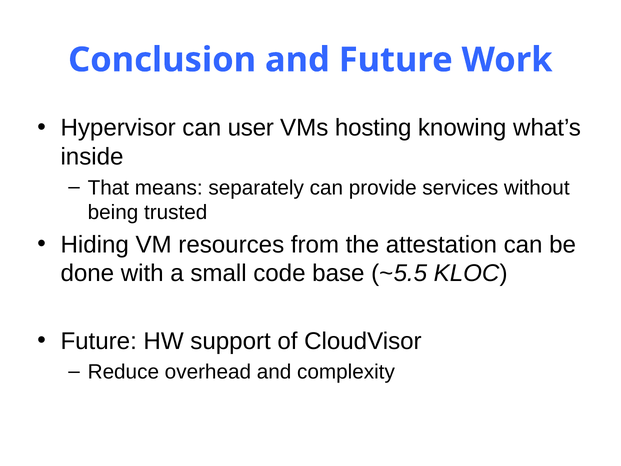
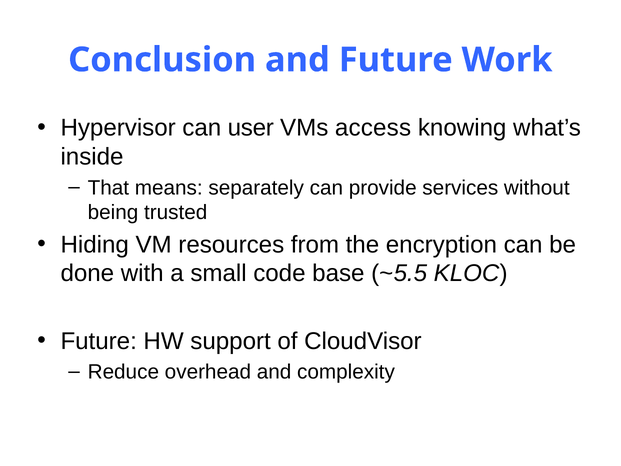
hosting: hosting -> access (373, 128)
attestation: attestation -> encryption (441, 244)
